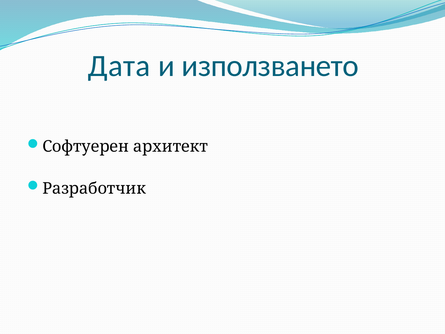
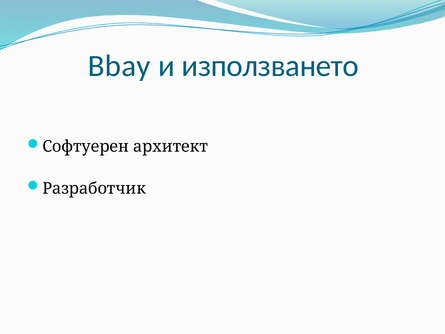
Дата: Дата -> Bbay (119, 66)
